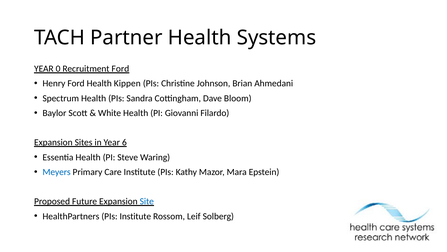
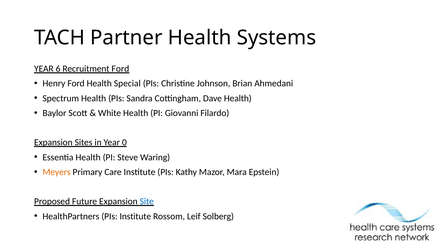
0: 0 -> 6 (58, 69)
Kippen: Kippen -> Special (127, 83)
Dave Bloom: Bloom -> Health (238, 98)
6: 6 -> 0 (124, 142)
Meyers colour: blue -> orange (57, 172)
